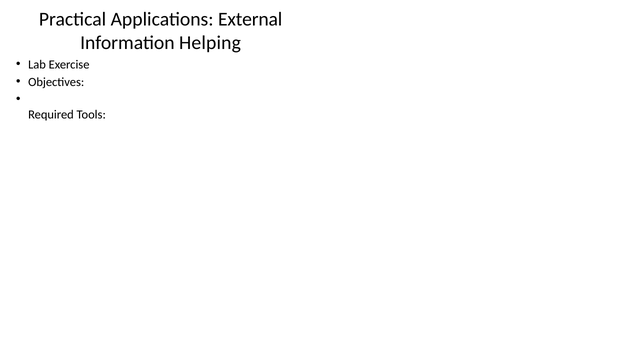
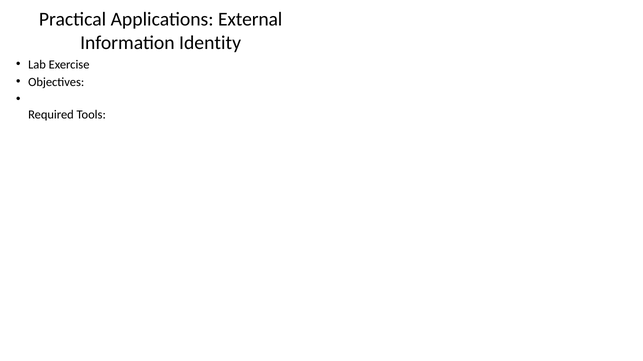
Helping: Helping -> Identity (210, 43)
